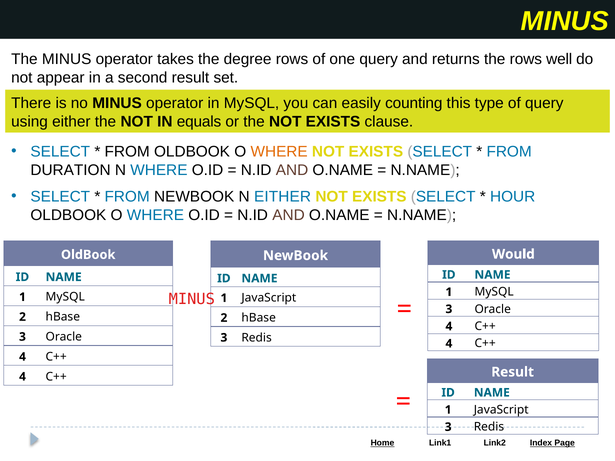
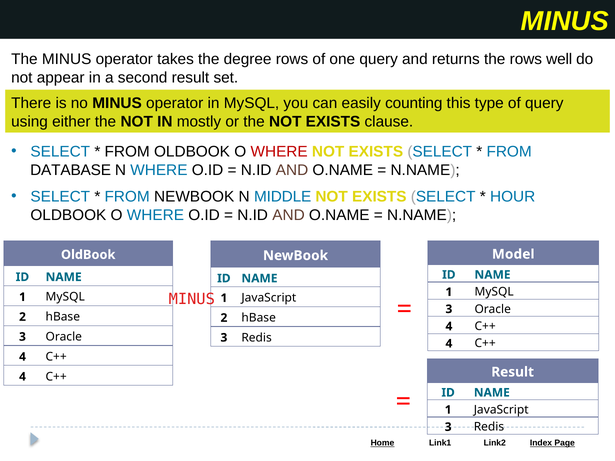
equals: equals -> mostly (199, 122)
WHERE colour: orange -> red (279, 152)
DURATION: DURATION -> DATABASE (71, 170)
N EITHER: EITHER -> MIDDLE (283, 197)
Would: Would -> Model (513, 254)
